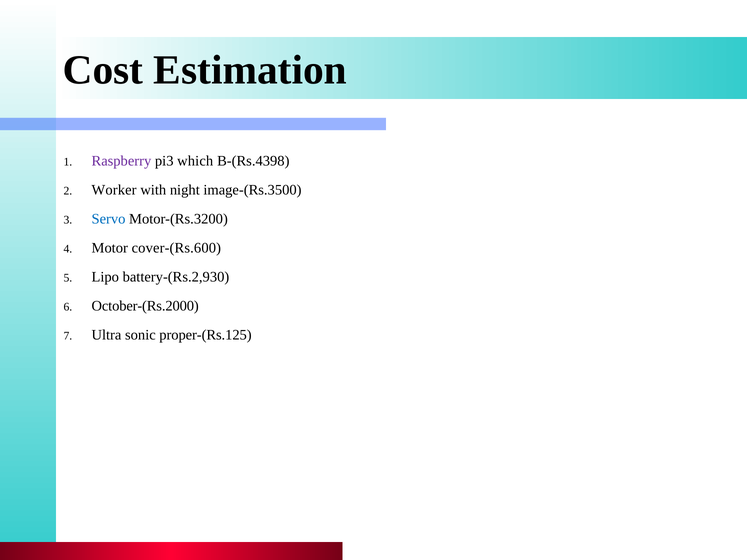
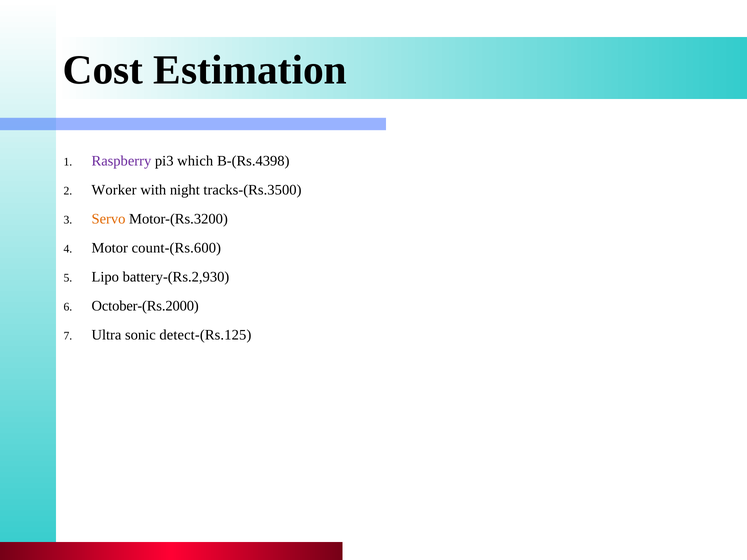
image-(Rs.3500: image-(Rs.3500 -> tracks-(Rs.3500 (252, 190)
Servo colour: blue -> orange (109, 219)
cover-(Rs.600: cover-(Rs.600 -> count-(Rs.600 (176, 248)
proper-(Rs.125: proper-(Rs.125 -> detect-(Rs.125 (205, 335)
